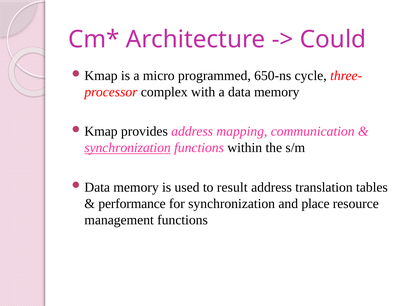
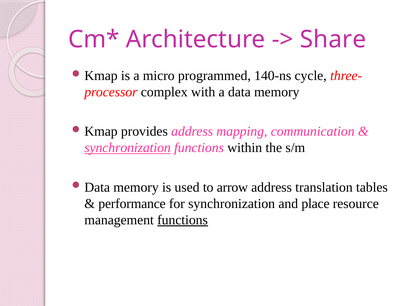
Could: Could -> Share (333, 39)
650-ns: 650-ns -> 140-ns (273, 76)
result: result -> arrow (232, 187)
functions underline: none -> present (183, 220)
